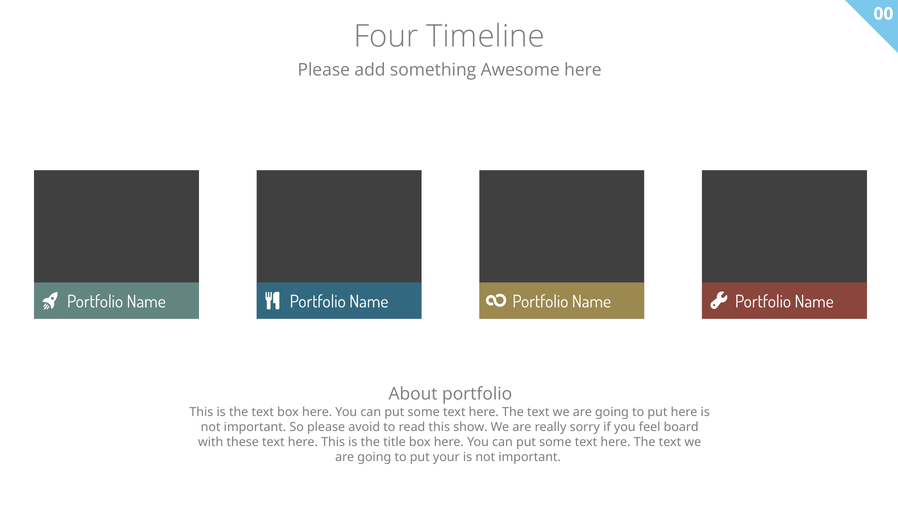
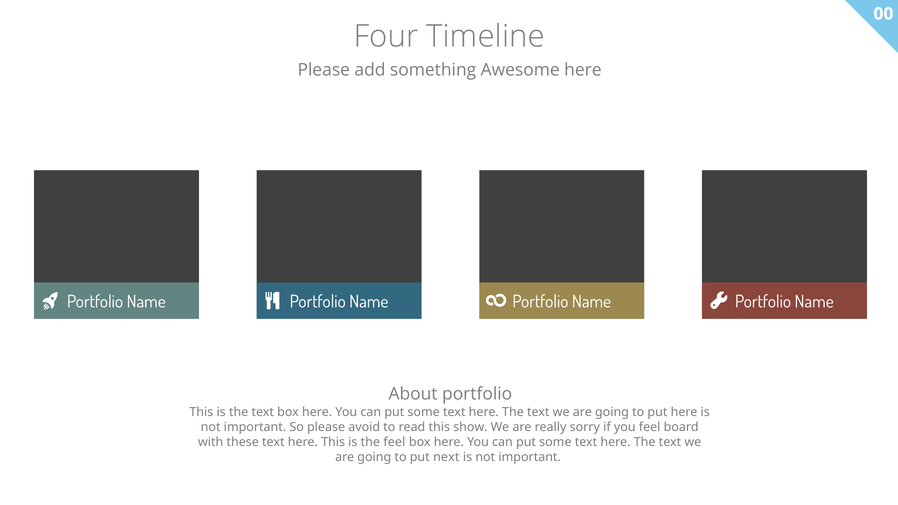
the title: title -> feel (394, 442)
your: your -> next (446, 457)
